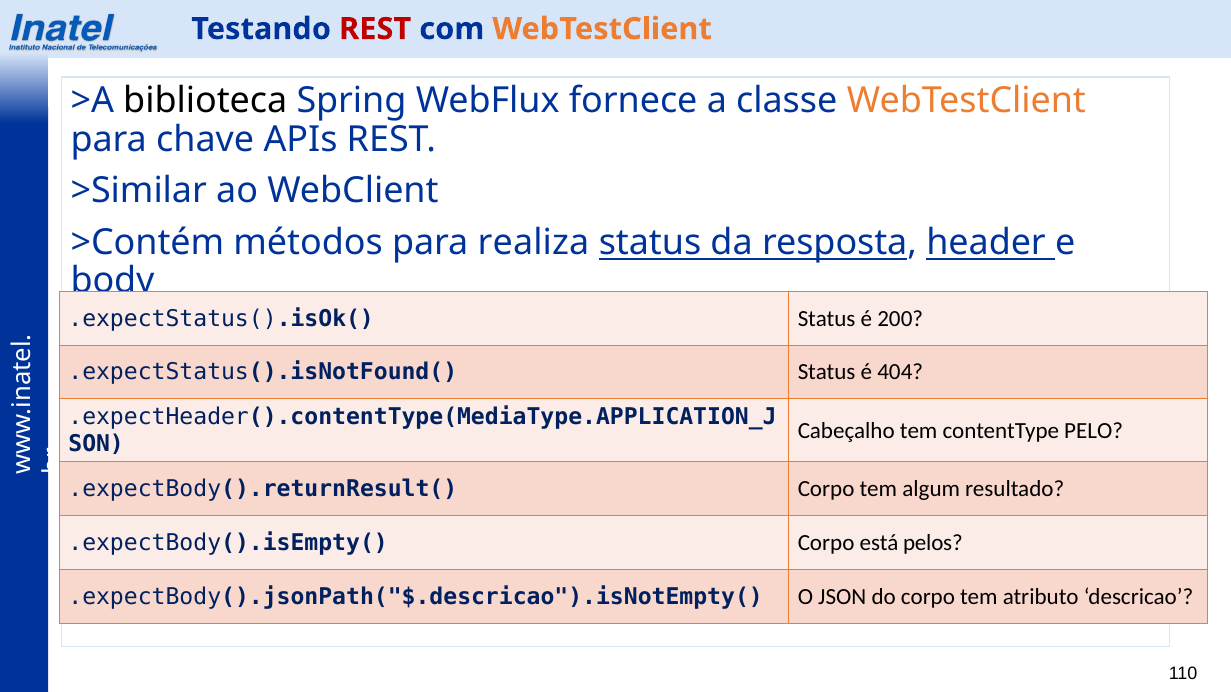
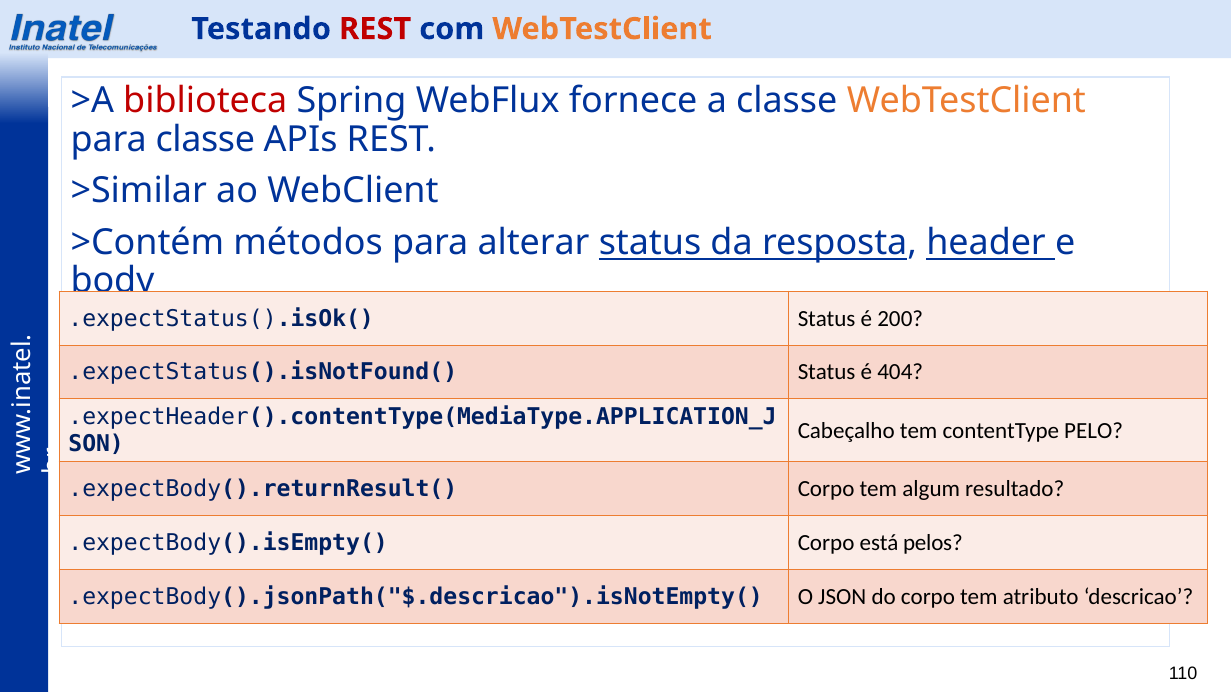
biblioteca colour: black -> red (205, 101)
para chave: chave -> classe (205, 140)
realiza: realiza -> alterar (534, 243)
